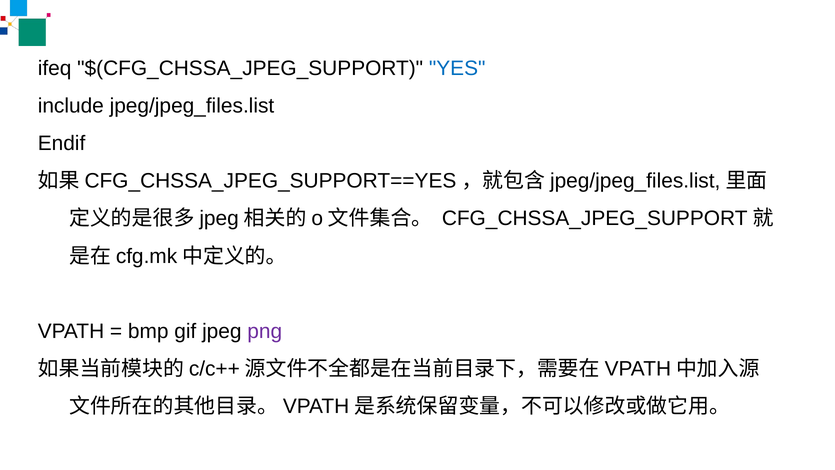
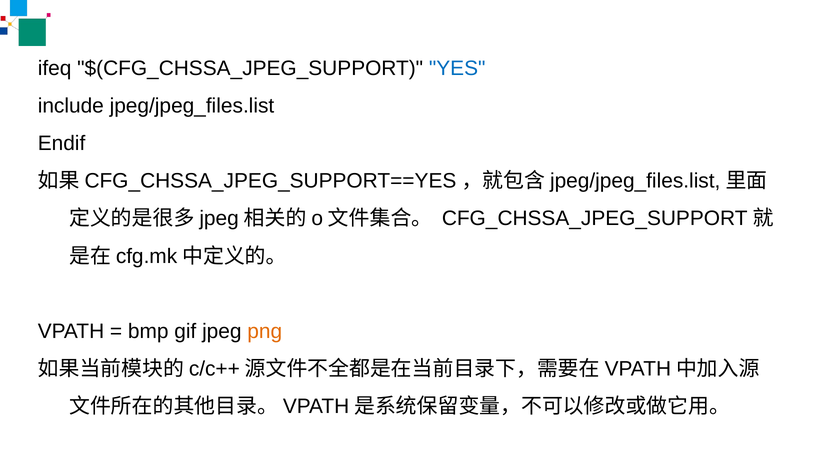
png colour: purple -> orange (265, 331)
